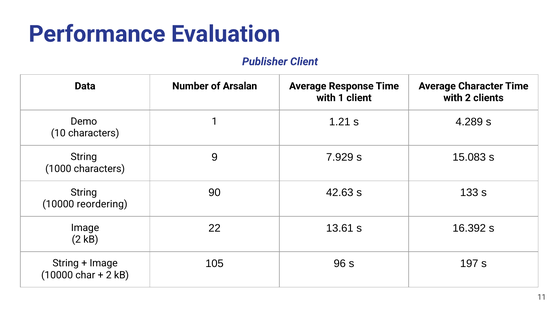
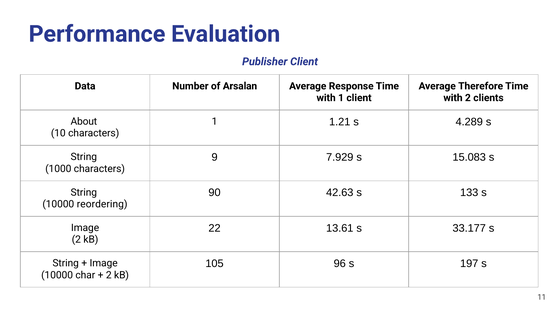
Character: Character -> Therefore (481, 86)
Demo: Demo -> About (84, 122)
16.392: 16.392 -> 33.177 (469, 228)
